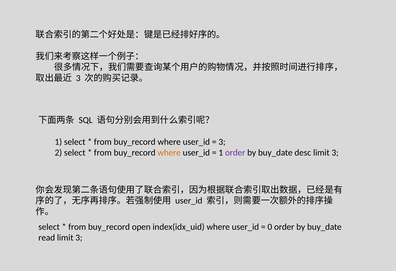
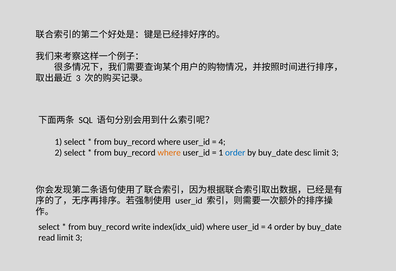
3: 3 -> 4 (222, 142)
order colour: purple -> blue (235, 152)
open: open -> write (141, 227)
0: 0 -> 4 (270, 227)
